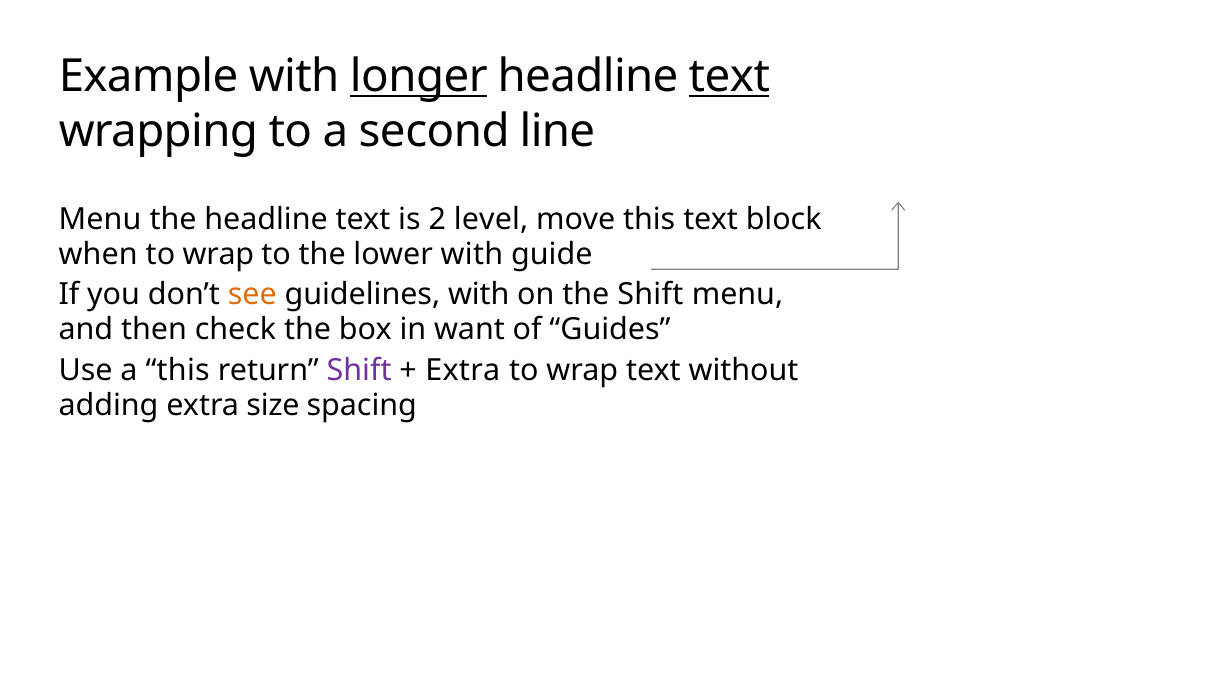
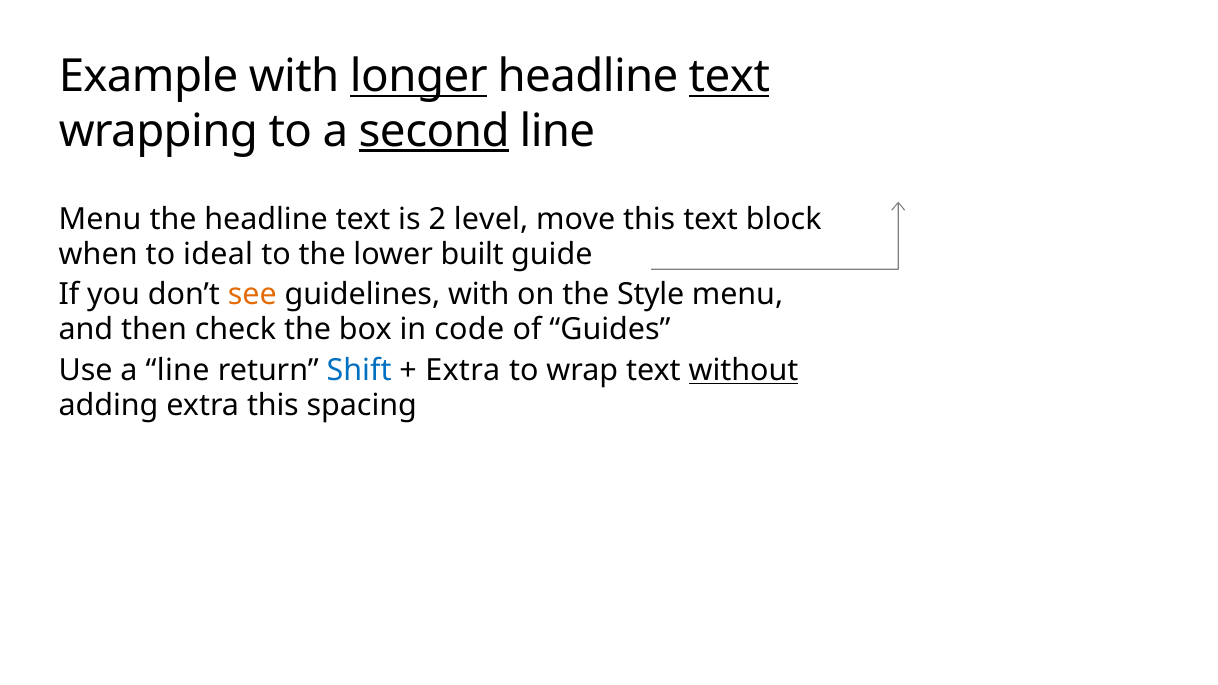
second underline: none -> present (434, 131)
wrap: wrap -> ideal (218, 254)
lower with: with -> built (472, 254)
the Shift: Shift -> Style (651, 295)
want: want -> code (469, 330)
a this: this -> line (178, 370)
Shift colour: purple -> blue (359, 370)
without underline: none -> present (743, 370)
extra size: size -> this (273, 405)
